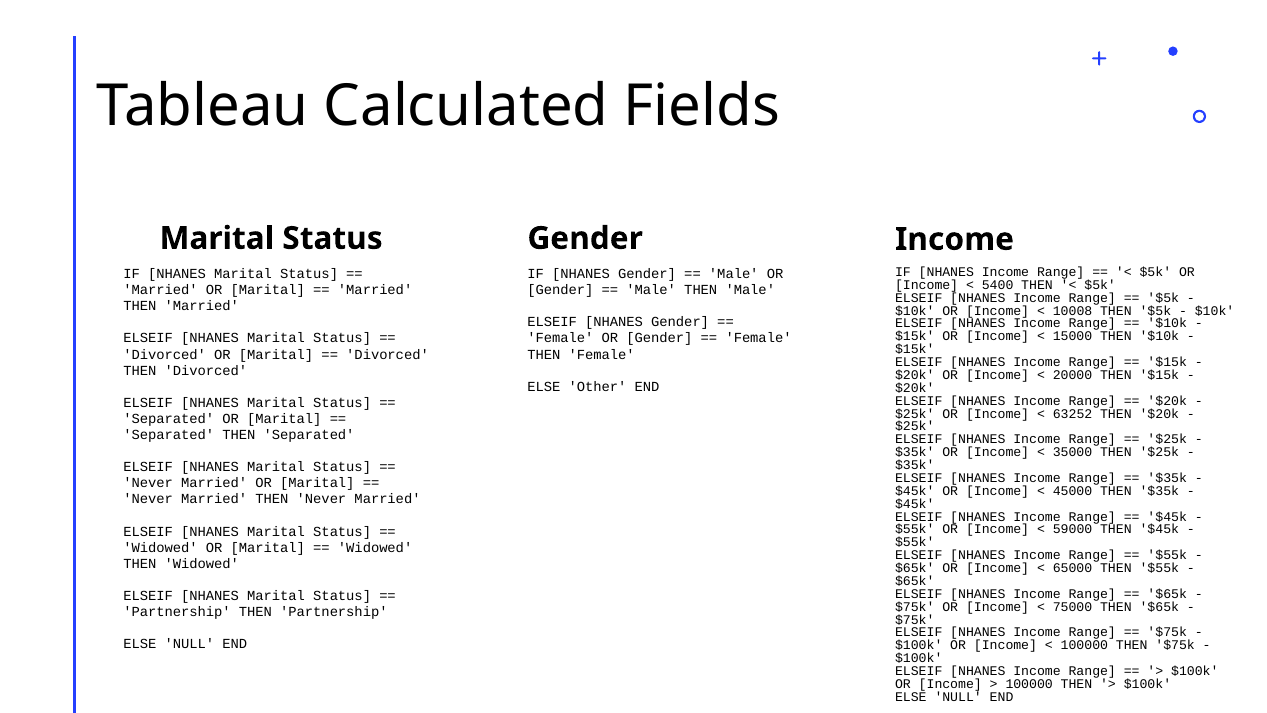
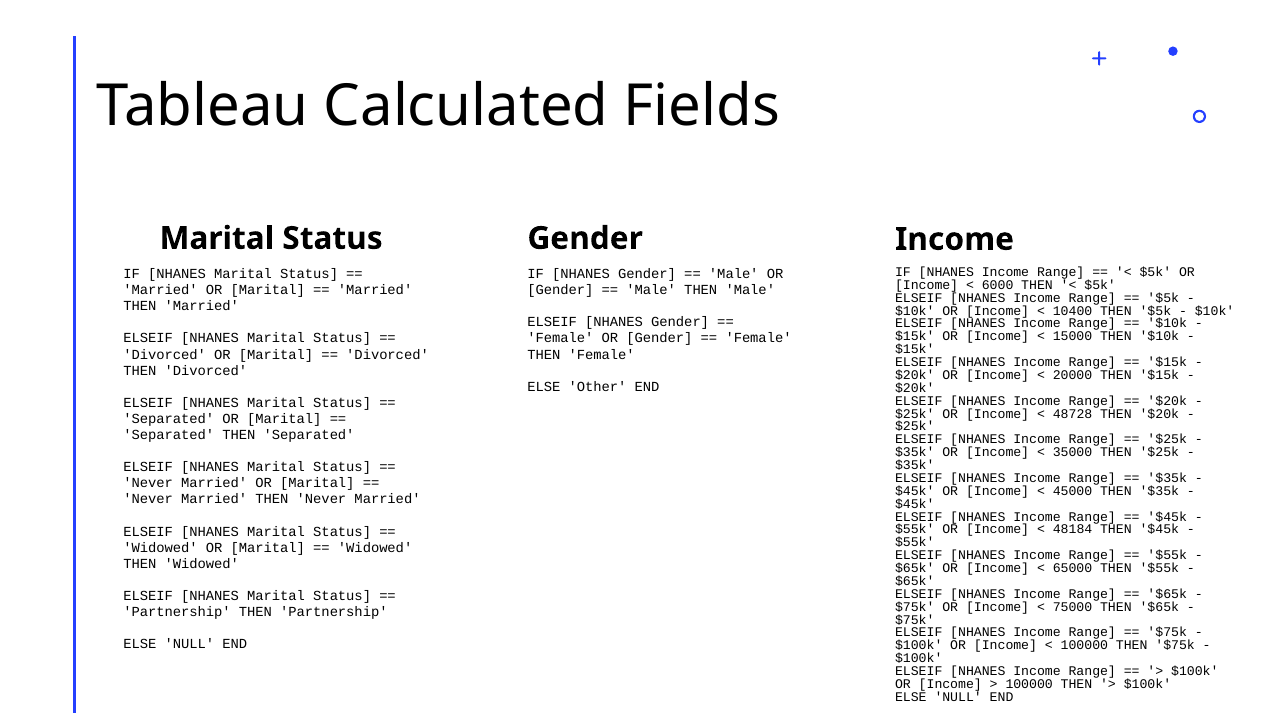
5400: 5400 -> 6000 (998, 285)
10008: 10008 -> 10400 (1073, 311)
63252: 63252 -> 48728 (1073, 413)
59000: 59000 -> 48184 (1073, 529)
